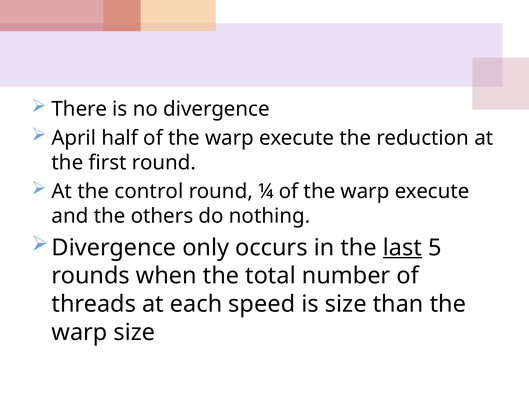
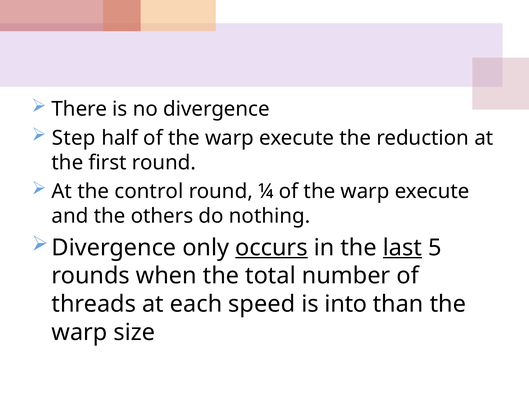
April: April -> Step (74, 138)
occurs underline: none -> present (271, 247)
is size: size -> into (346, 304)
